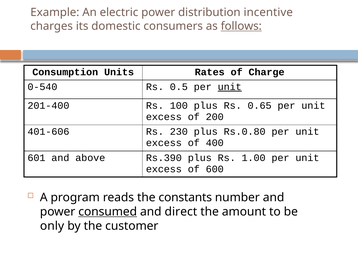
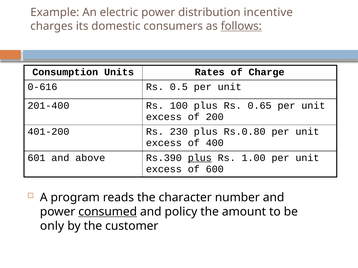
0-540: 0-540 -> 0-616 (42, 87)
unit underline: present -> none (230, 87)
401-606: 401-606 -> 401-200 (48, 132)
plus underline: none -> present (200, 158)
constants: constants -> character (185, 198)
direct: direct -> policy (181, 212)
